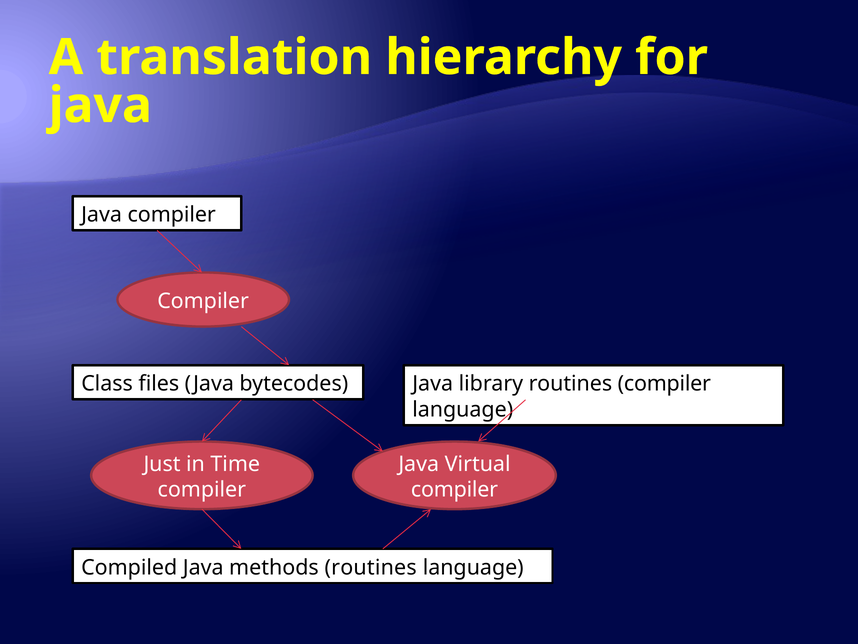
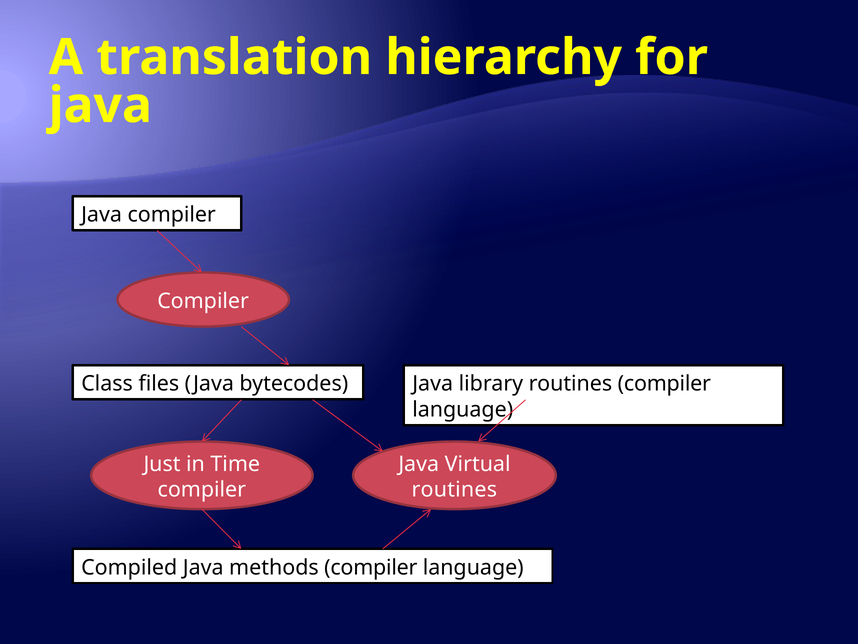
compiler: compiler -> routines (454, 489)
methods routines: routines -> compiler (371, 567)
